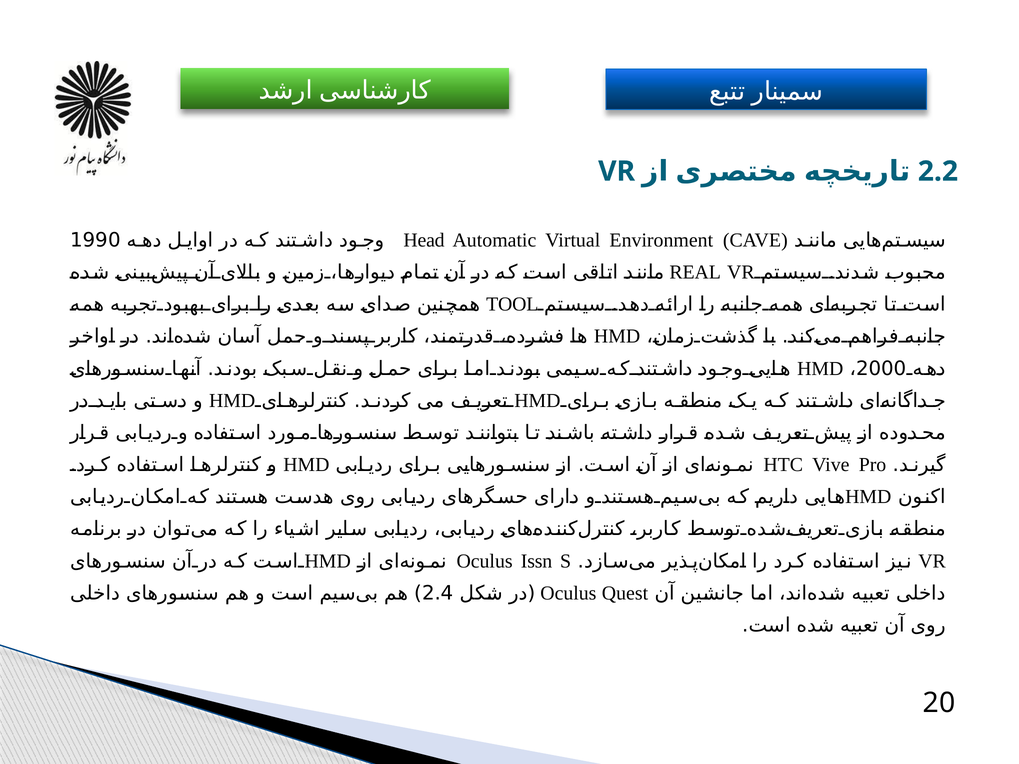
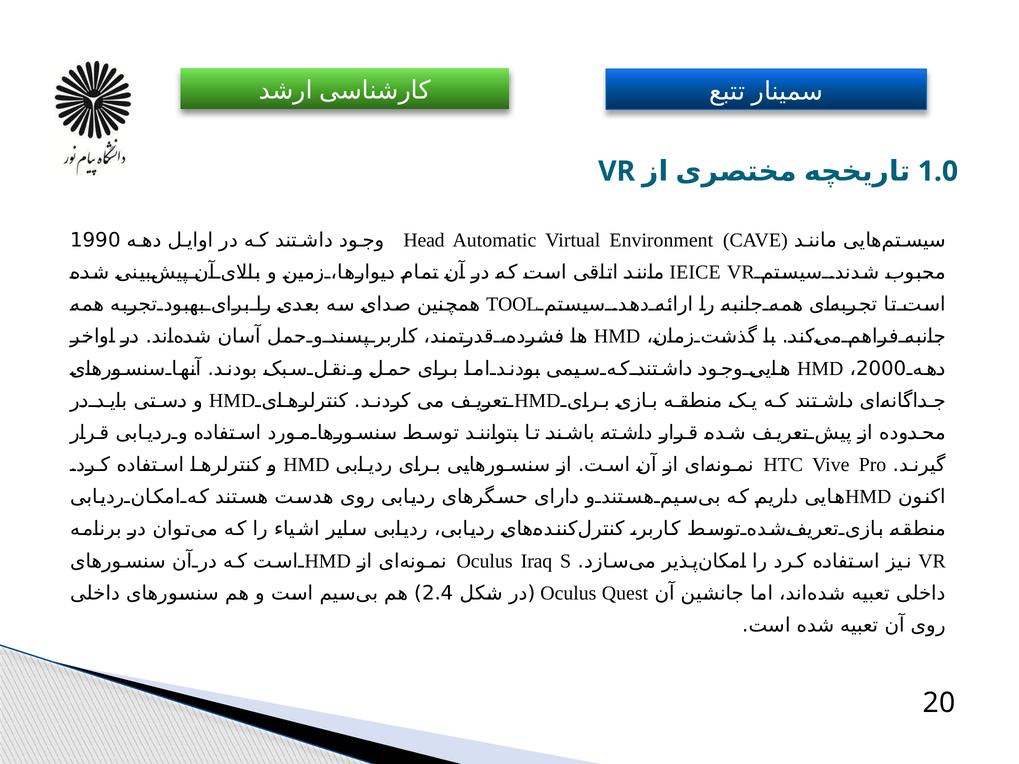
2.2: 2.2 -> 1.0 (938, 171)
REAL: REAL -> IEICE (695, 272)
Issn: Issn -> Iraq (537, 561)
